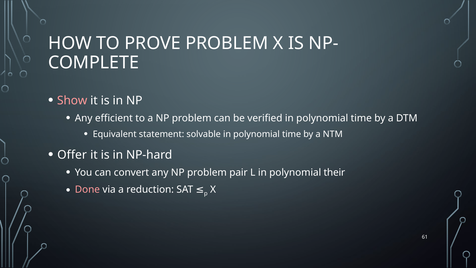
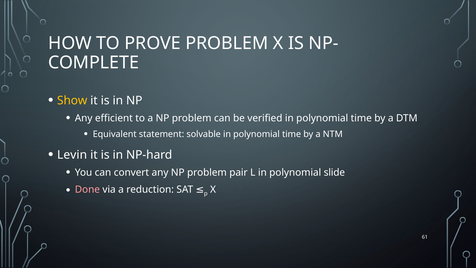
Show colour: pink -> yellow (72, 100)
Offer: Offer -> Levin (72, 155)
their: their -> slide (334, 172)
